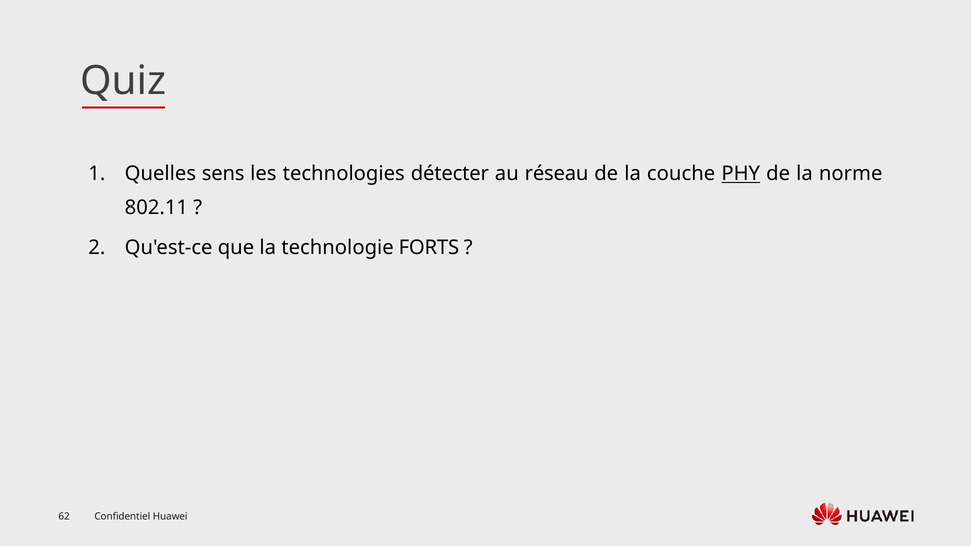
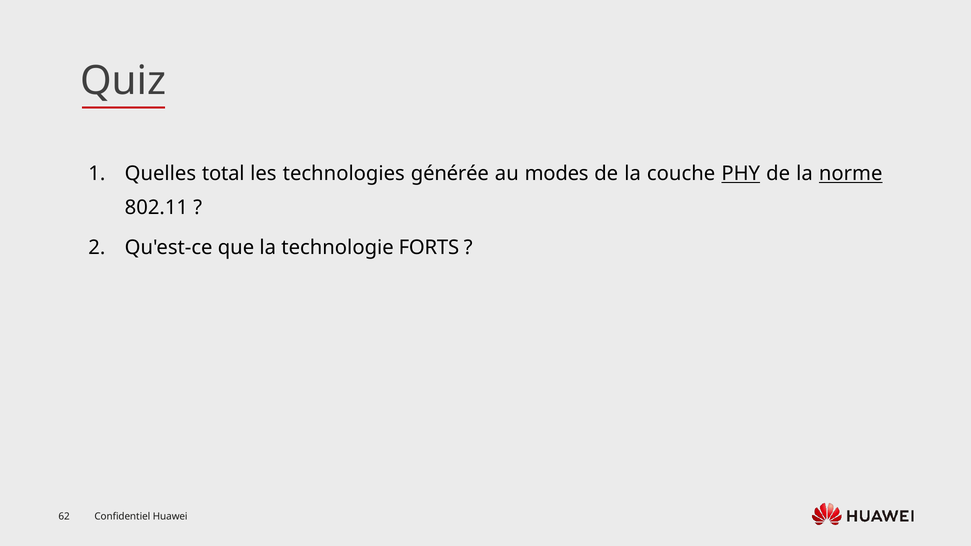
sens: sens -> total (223, 174)
détecter: détecter -> générée (450, 174)
réseau: réseau -> modes (557, 174)
norme underline: none -> present (851, 174)
